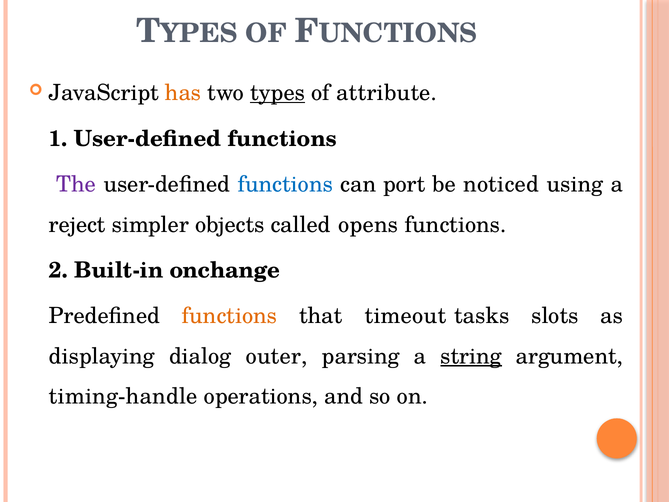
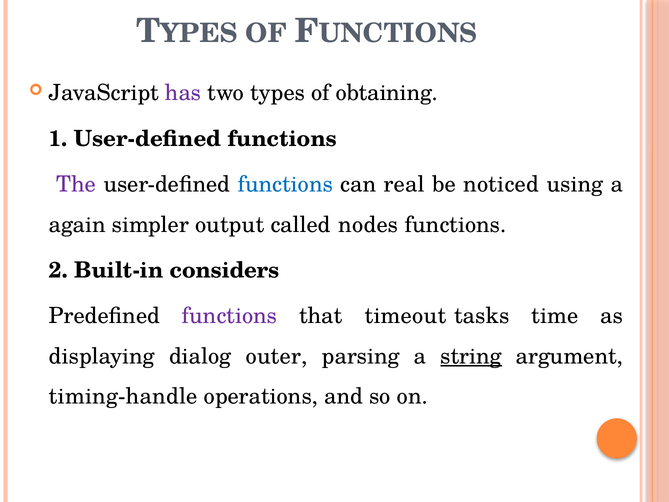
has colour: orange -> purple (183, 93)
types underline: present -> none (278, 93)
attribute: attribute -> obtaining (387, 93)
port: port -> real (404, 184)
reject: reject -> again (77, 225)
objects: objects -> output (230, 225)
opens: opens -> nodes (368, 225)
onchange: onchange -> considers (225, 270)
functions colour: orange -> purple (230, 316)
slots: slots -> time (555, 316)
